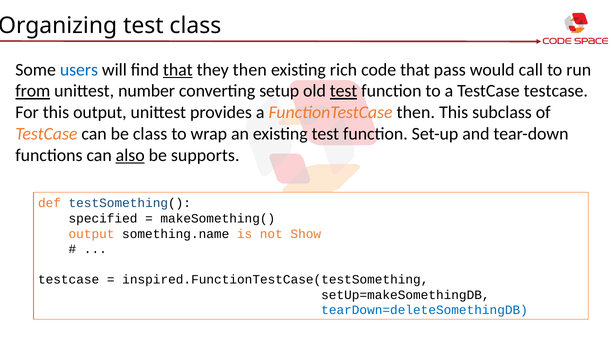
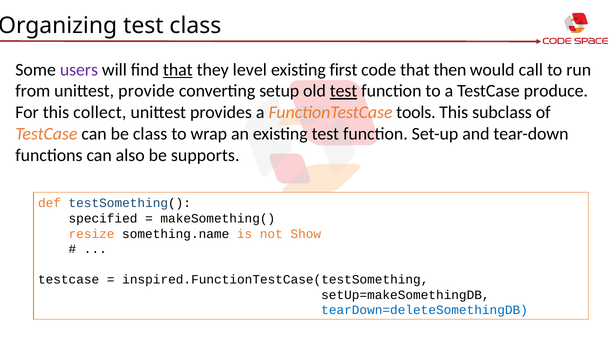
users colour: blue -> purple (79, 70)
they then: then -> level (250, 70)
rich: rich -> first (344, 70)
pass: pass -> then (450, 70)
from underline: present -> none (33, 91)
number: number -> provide (146, 91)
TestCase testcase: testcase -> produce (556, 91)
this output: output -> collect (100, 112)
FunctionTestCase then: then -> tools (416, 112)
also underline: present -> none (130, 155)
output: output -> resize (92, 234)
